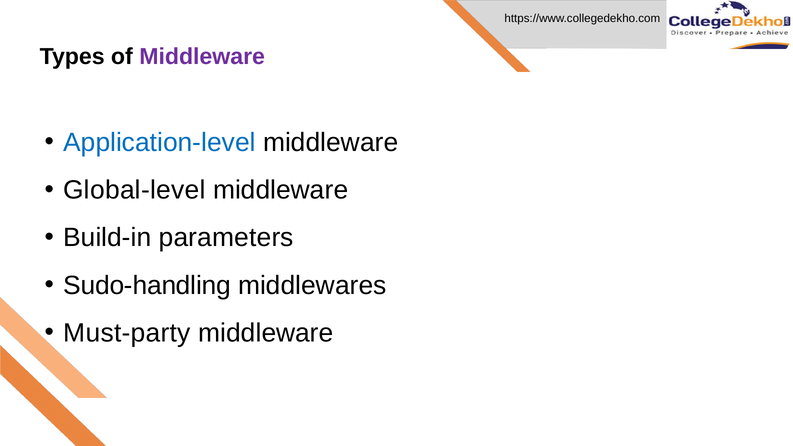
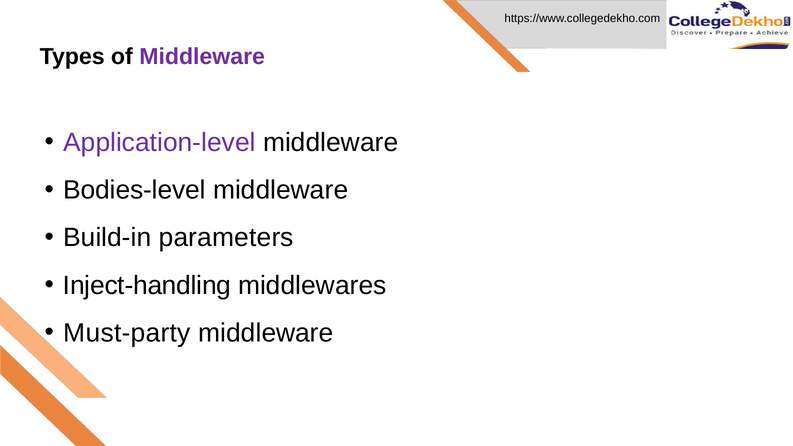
Application-level colour: blue -> purple (159, 143)
Global-level: Global-level -> Bodies-level (135, 190)
Sudo-handling: Sudo-handling -> Inject-handling (147, 285)
